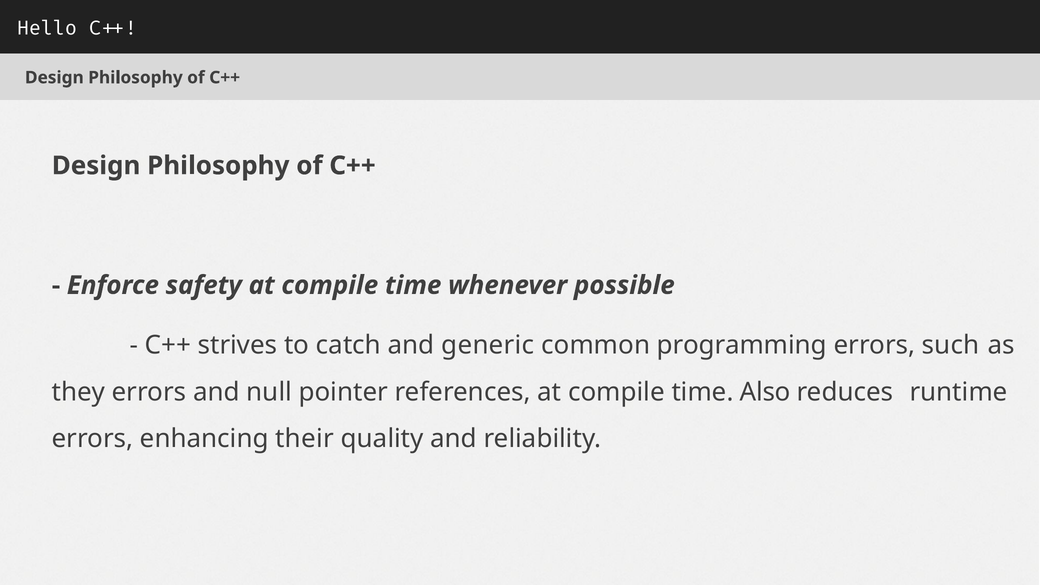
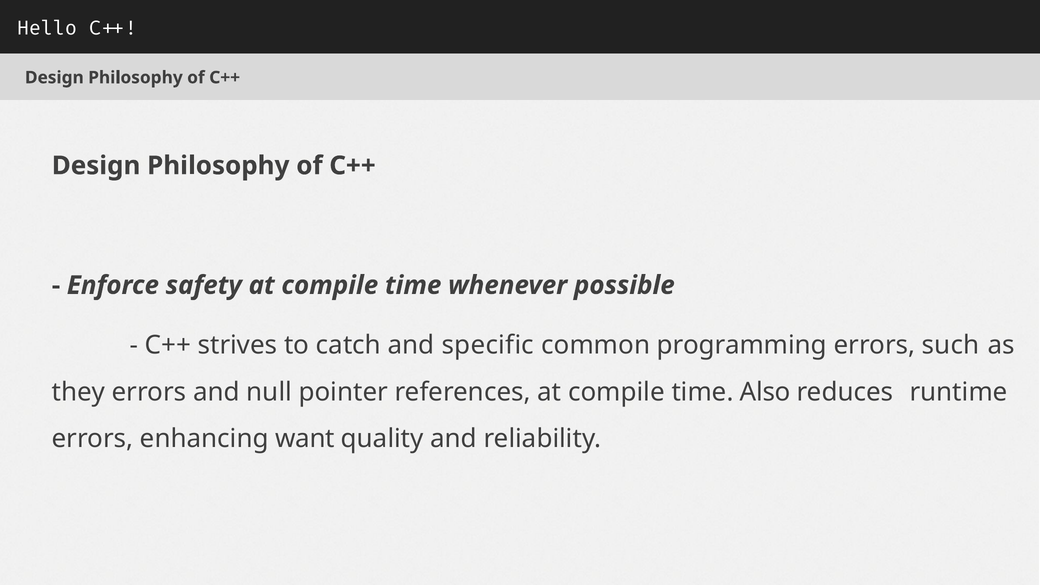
generic: generic -> specific (488, 345)
their: their -> want (305, 439)
